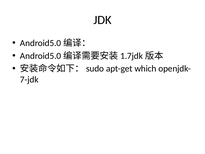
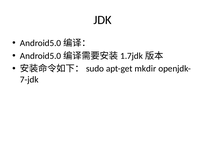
which: which -> mkdir (145, 69)
